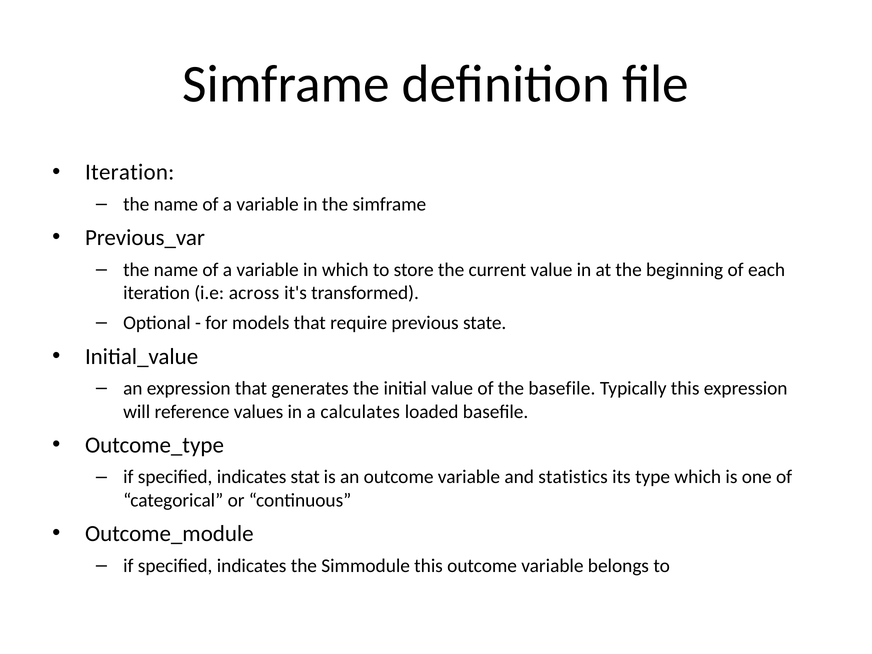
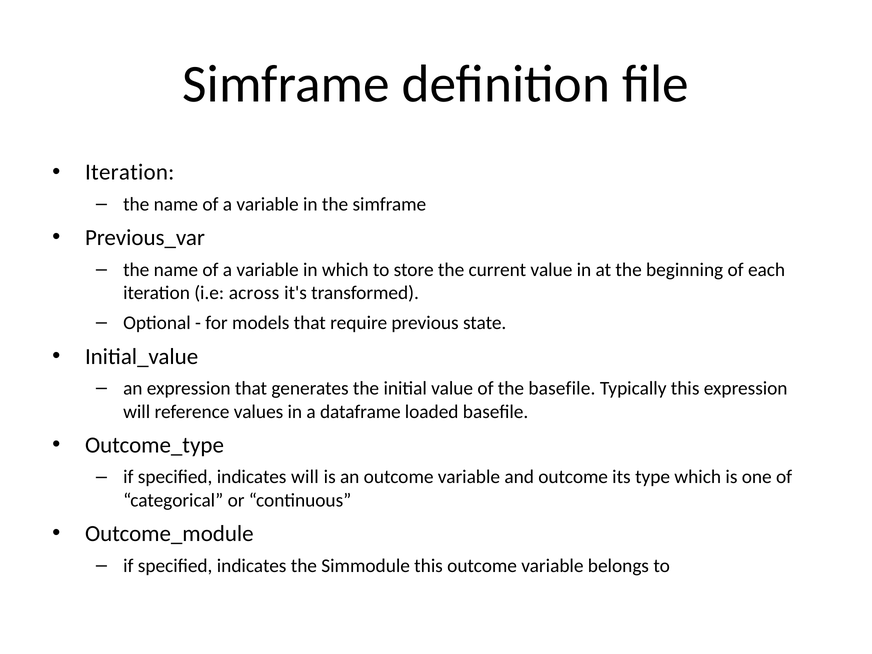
calculates: calculates -> dataframe (360, 412)
indicates stat: stat -> will (305, 477)
and statistics: statistics -> outcome (573, 477)
